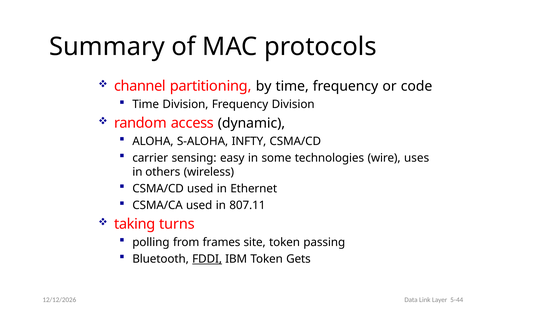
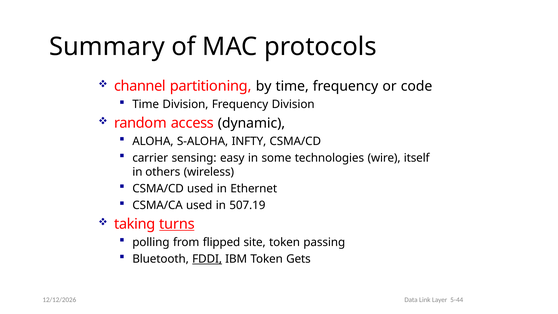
uses: uses -> itself (417, 158)
807.11: 807.11 -> 507.19 (247, 205)
turns underline: none -> present (177, 224)
frames: frames -> flipped (222, 242)
